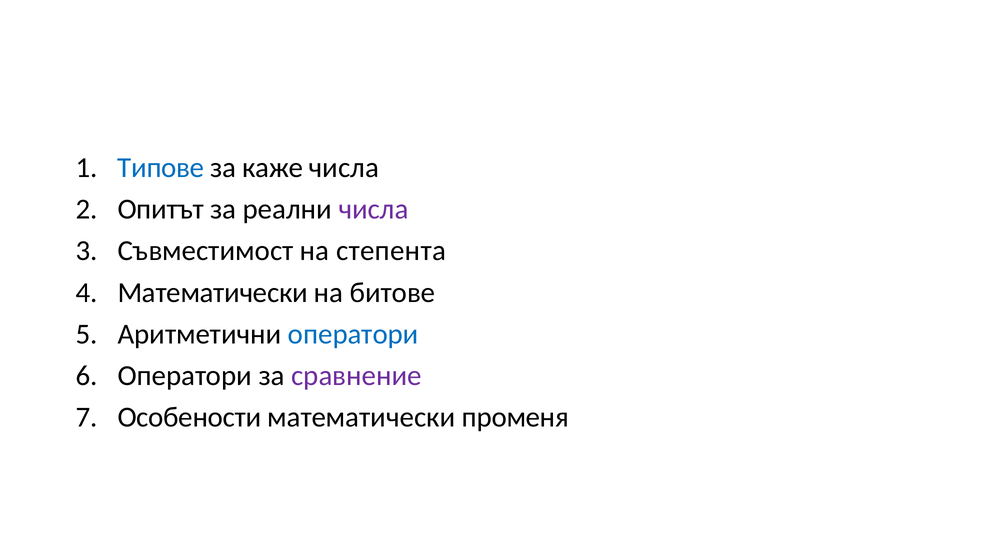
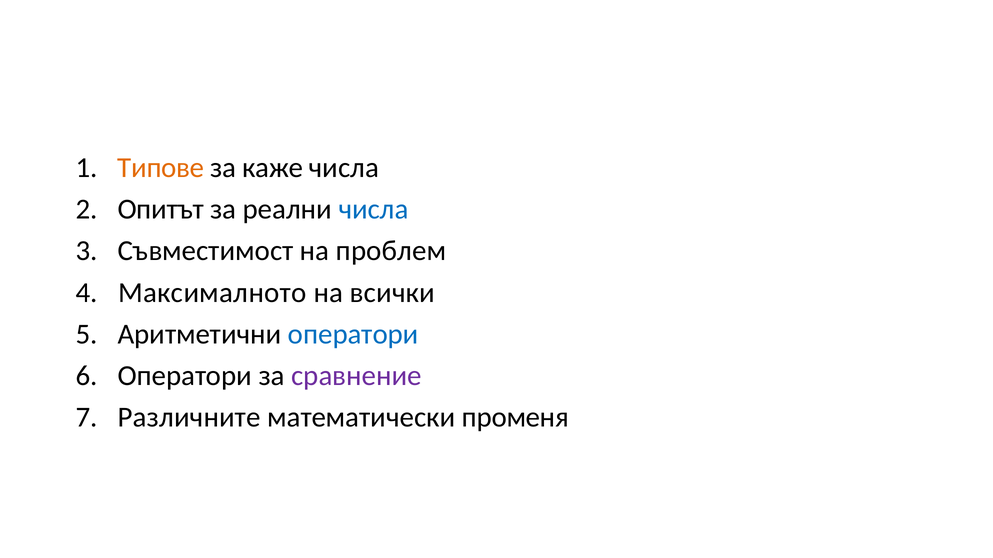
Типове colour: blue -> orange (161, 168)
числа colour: purple -> blue (374, 210)
степента: степента -> проблем (391, 251)
Математически: Математически -> Максималното (212, 293)
битове: битове -> всички (392, 293)
Особености: Особености -> Различните (189, 418)
